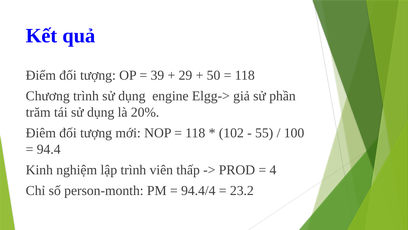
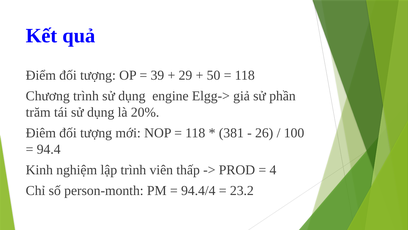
102: 102 -> 381 (231, 133)
55: 55 -> 26 (264, 133)
